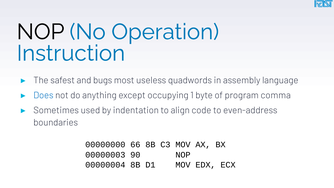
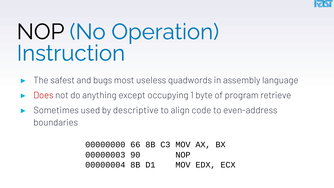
Does colour: blue -> red (43, 95)
comma: comma -> retrieve (276, 95)
indentation: indentation -> descriptive (136, 110)
